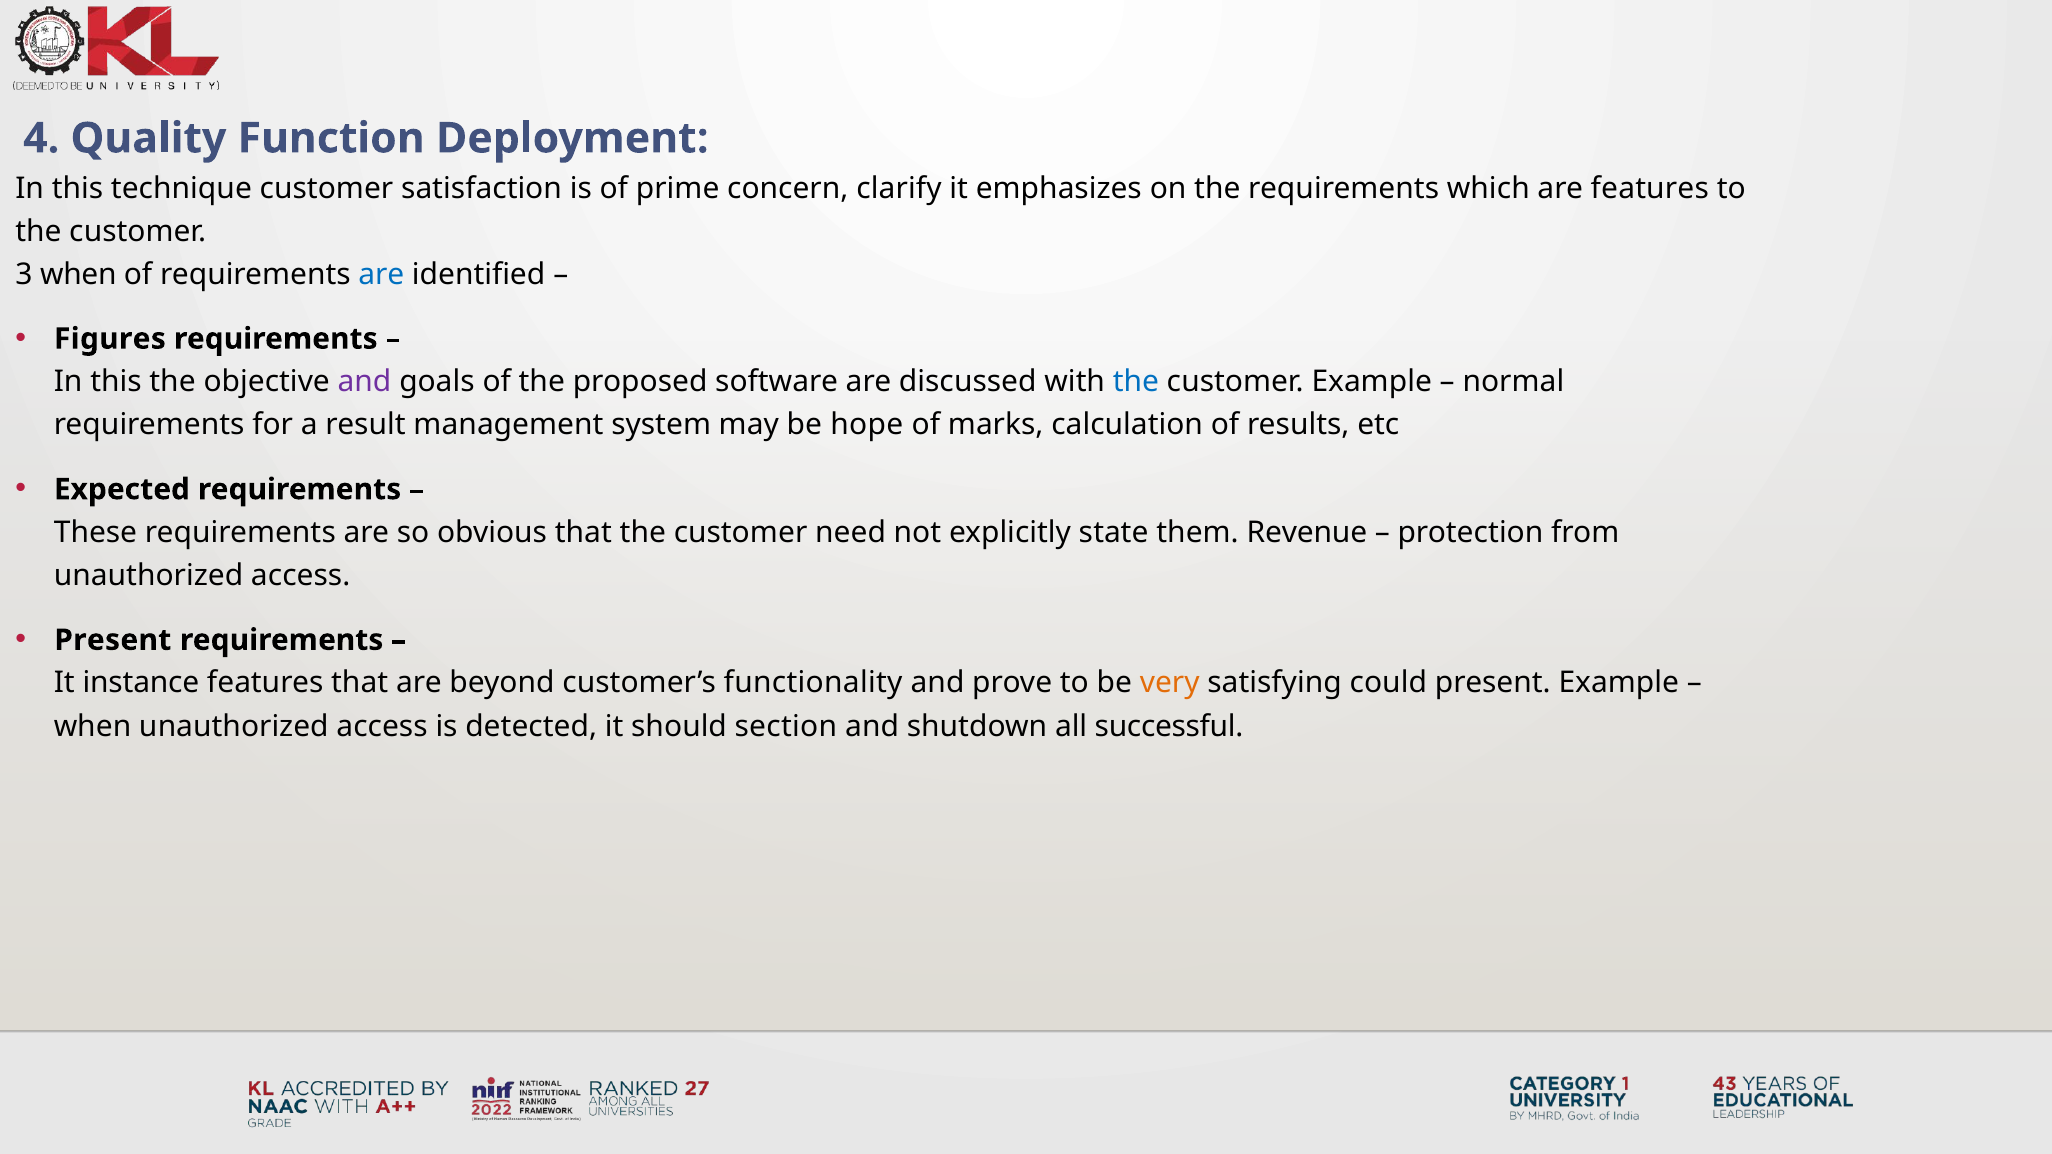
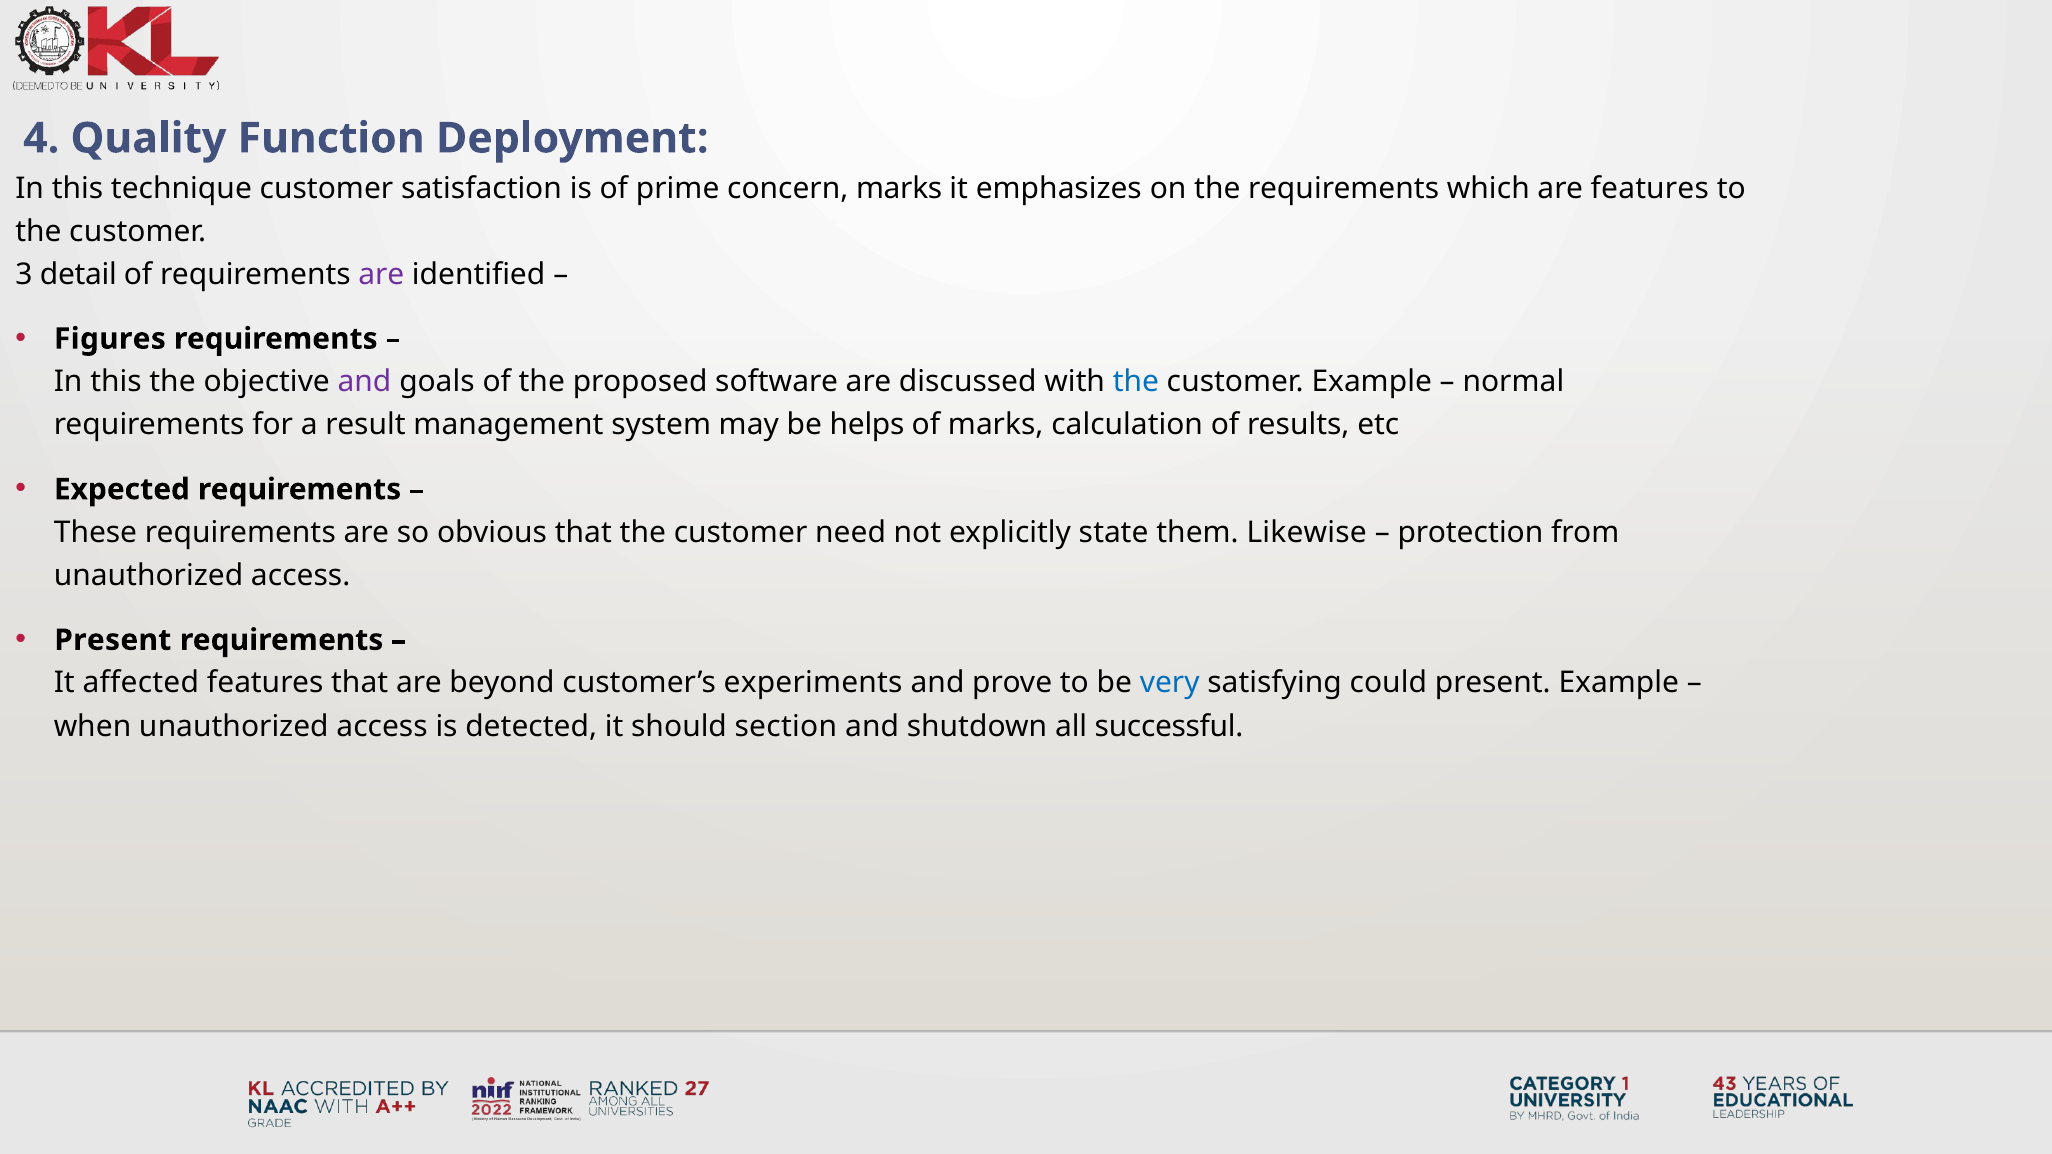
concern clarify: clarify -> marks (899, 188)
3 when: when -> detail (78, 274)
are colour: blue -> purple (381, 274)
hope: hope -> helps (867, 425)
Revenue: Revenue -> Likewise (1307, 533)
instance: instance -> affected (141, 683)
functionality: functionality -> experiments (813, 683)
very colour: orange -> blue (1170, 683)
